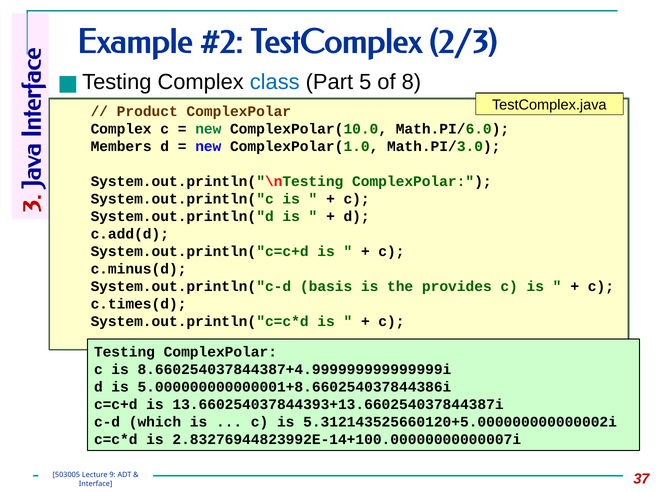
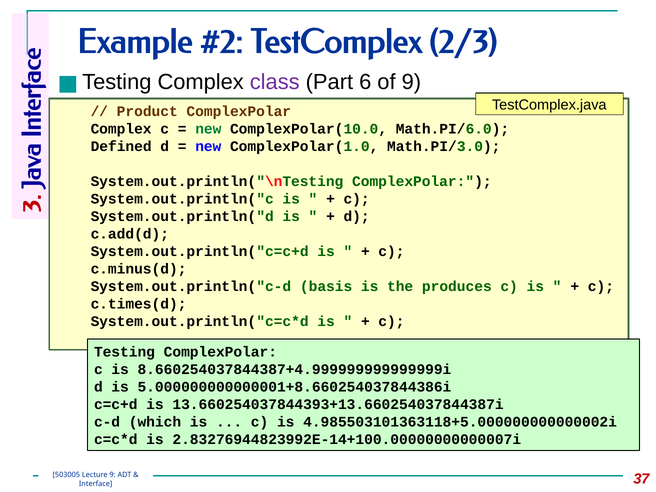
class colour: blue -> purple (275, 82)
5: 5 -> 6 (365, 82)
of 8: 8 -> 9 (411, 82)
Members: Members -> Defined (121, 146)
provides: provides -> produces (457, 286)
5.312143525660120+5.000000000000002i: 5.312143525660120+5.000000000000002i -> 4.985503101363118+5.000000000000002i (460, 422)
